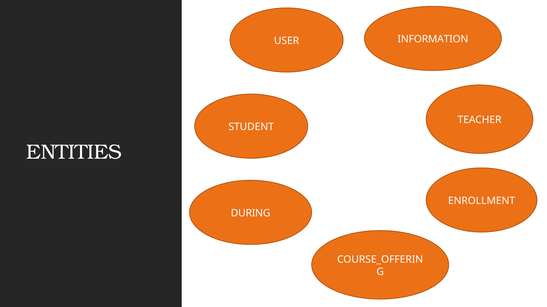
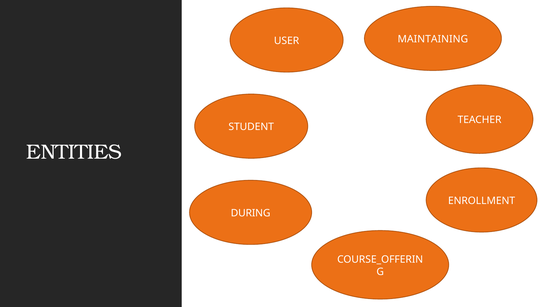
INFORMATION: INFORMATION -> MAINTAINING (433, 39)
